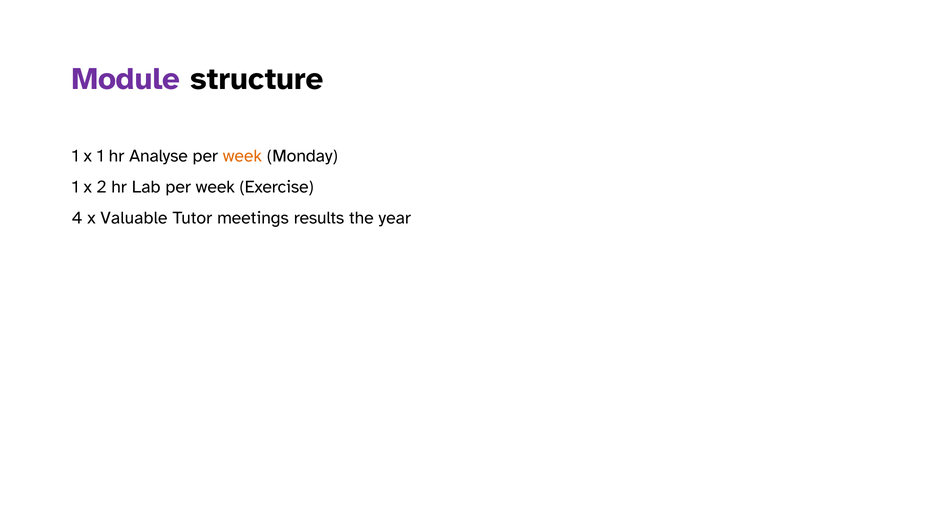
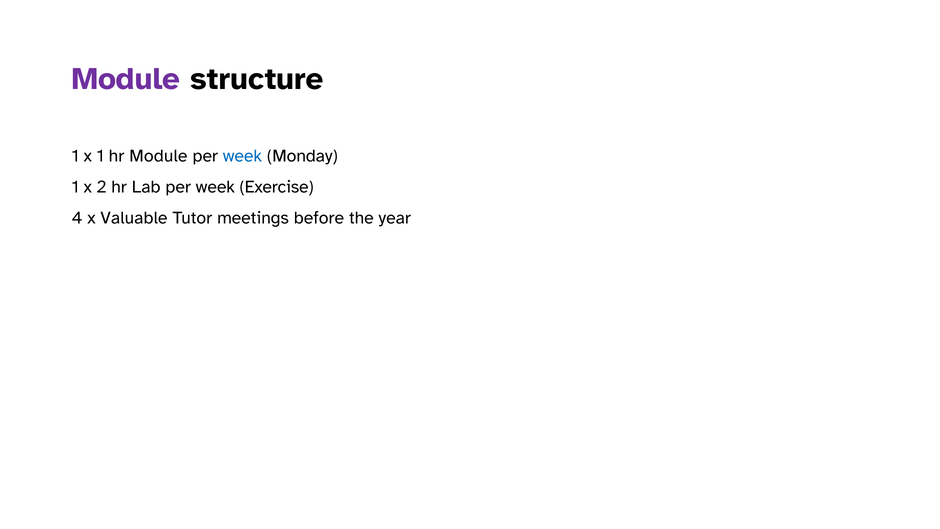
hr Analyse: Analyse -> Module (158, 156)
week colour: orange -> blue (242, 156)
results: results -> before (319, 218)
